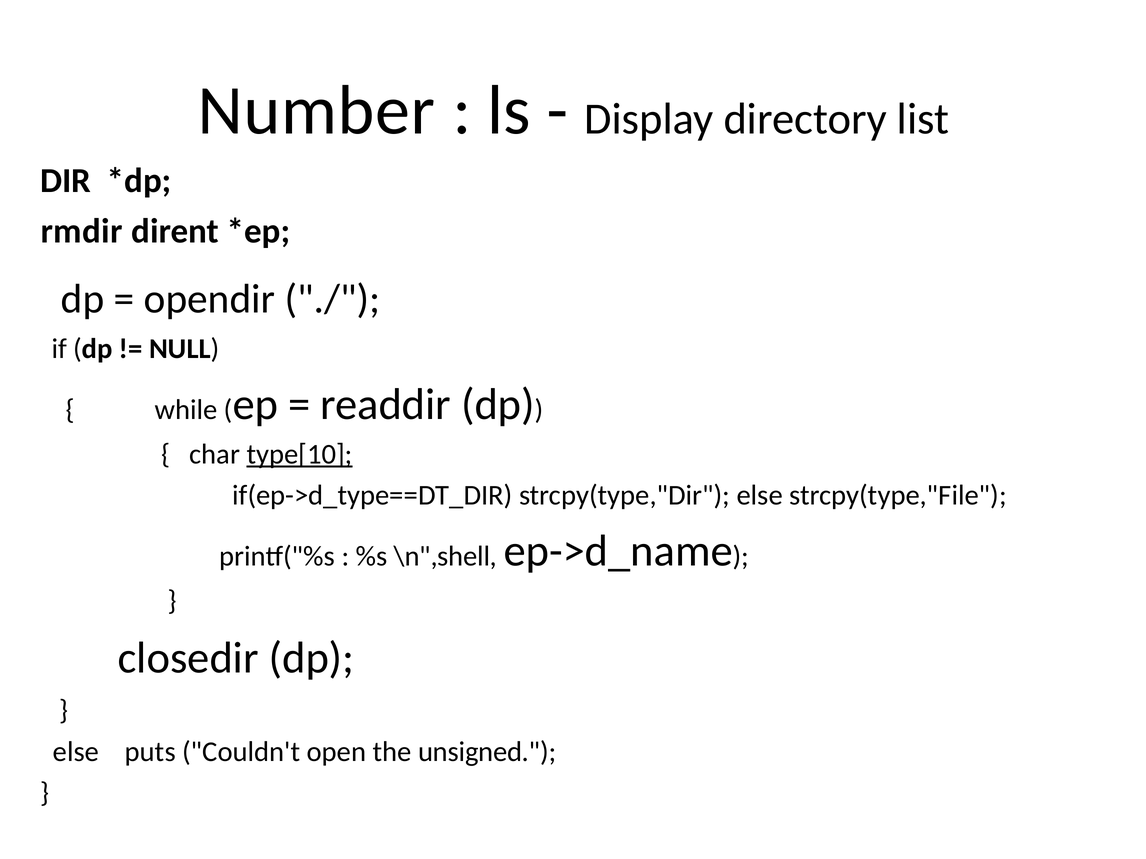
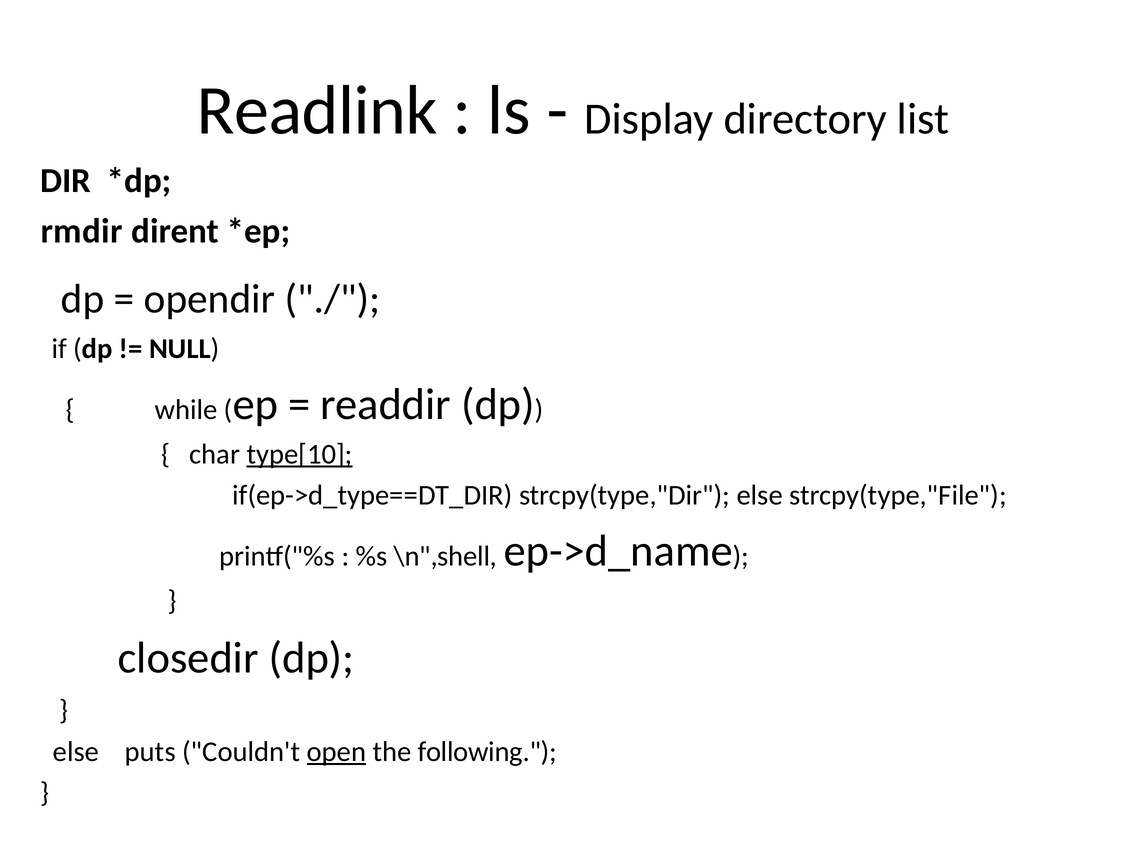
Number: Number -> Readlink (317, 111)
open underline: none -> present (336, 752)
unsigned: unsigned -> following (487, 752)
